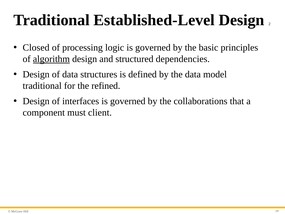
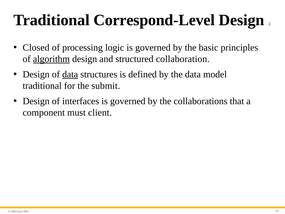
Established-Level: Established-Level -> Correspond-Level (154, 20)
dependencies: dependencies -> collaboration (183, 59)
data underline: none -> present (70, 74)
refined: refined -> submit (106, 86)
